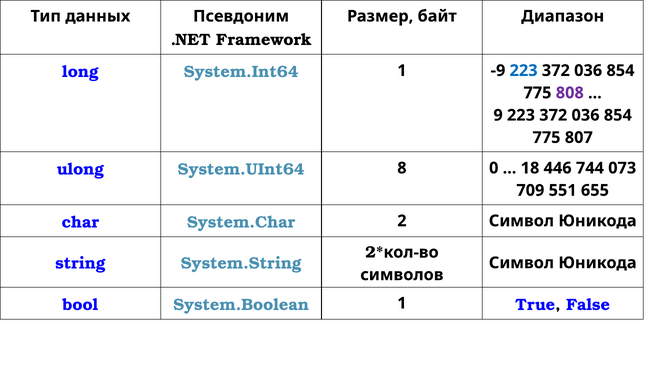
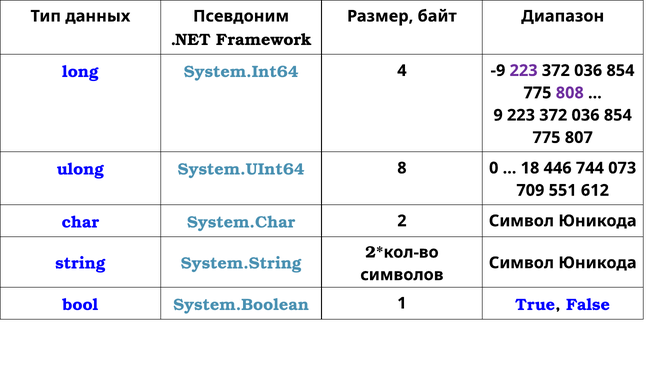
System.Int64 1: 1 -> 4 (402, 71)
223 colour: blue -> purple (524, 71)
655: 655 -> 612 (595, 190)
